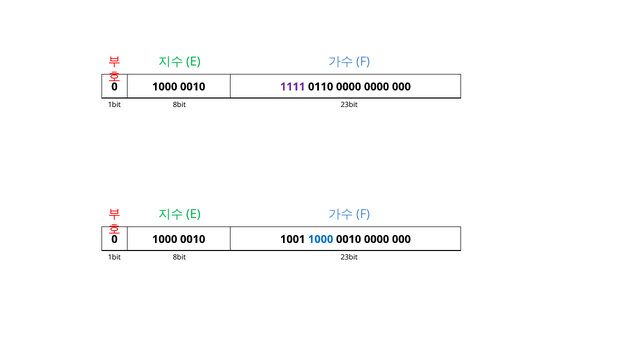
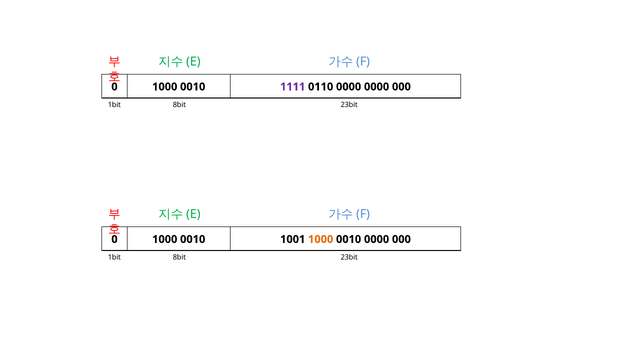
1000 colour: blue -> orange (321, 239)
